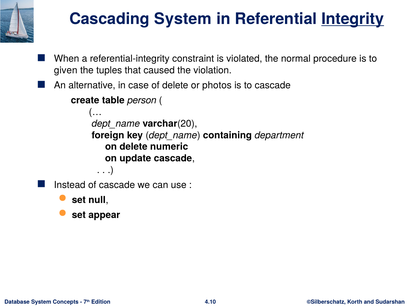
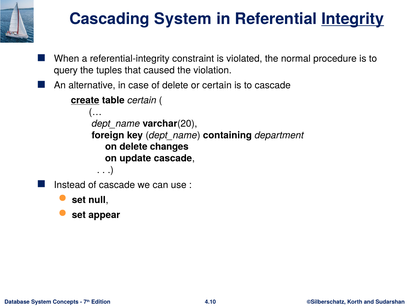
given: given -> query (66, 70)
or photos: photos -> certain (217, 85)
create underline: none -> present (85, 100)
table person: person -> certain (142, 100)
numeric: numeric -> changes (169, 147)
